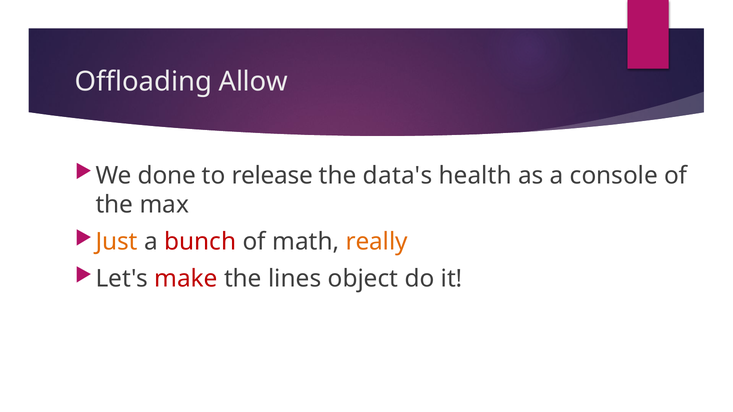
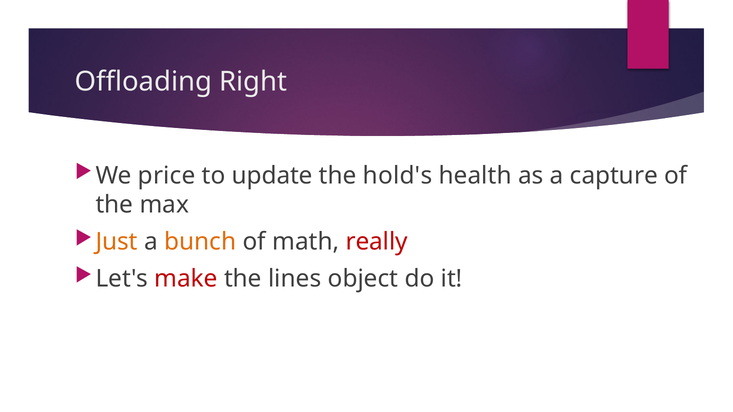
Allow: Allow -> Right (253, 82)
done: done -> price (167, 176)
release: release -> update (272, 176)
data's: data's -> hold's (398, 176)
console: console -> capture (614, 176)
bunch colour: red -> orange (200, 242)
really colour: orange -> red (377, 242)
